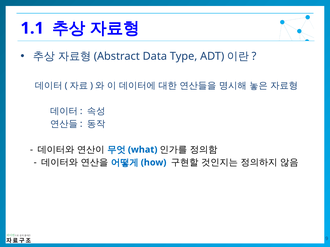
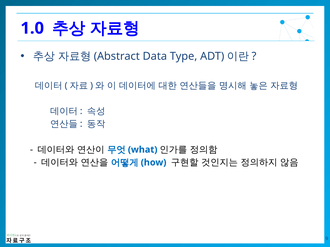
1.1: 1.1 -> 1.0 (32, 28)
